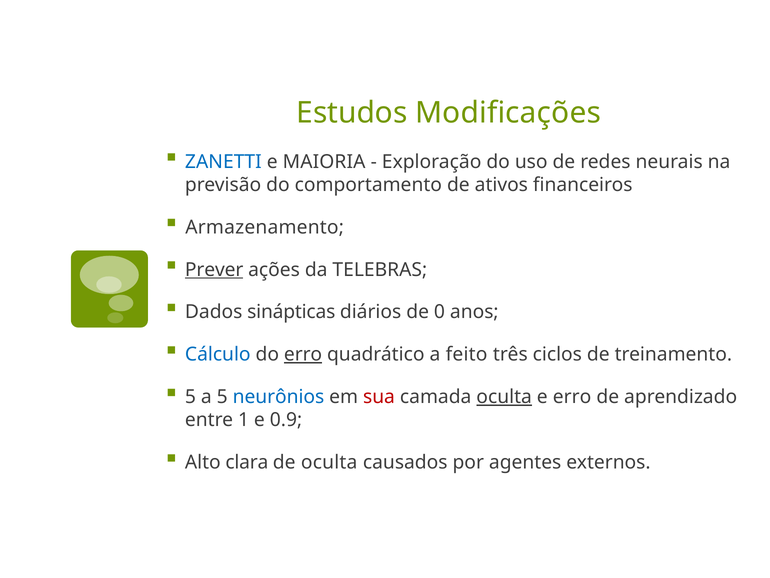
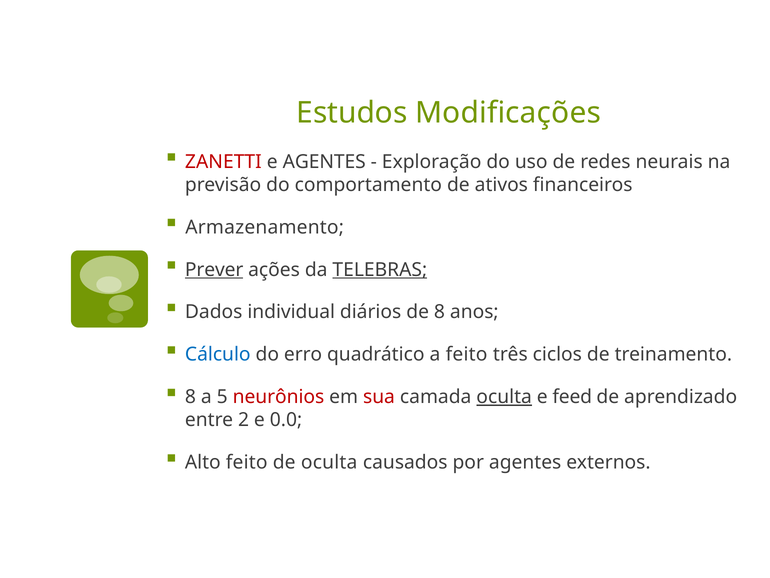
ZANETTI colour: blue -> red (223, 162)
e MAIORIA: MAIORIA -> AGENTES (324, 162)
TELEBRAS underline: none -> present (380, 270)
sinápticas: sinápticas -> individual (291, 312)
de 0: 0 -> 8 (439, 312)
erro underline: present -> none (303, 354)
5: 5 -> 8 (190, 397)
neurônios colour: blue -> red (278, 397)
e erro: erro -> feed (572, 397)
1: 1 -> 2 (244, 420)
0.9: 0.9 -> 0.0 (286, 420)
Alto clara: clara -> feito (247, 462)
